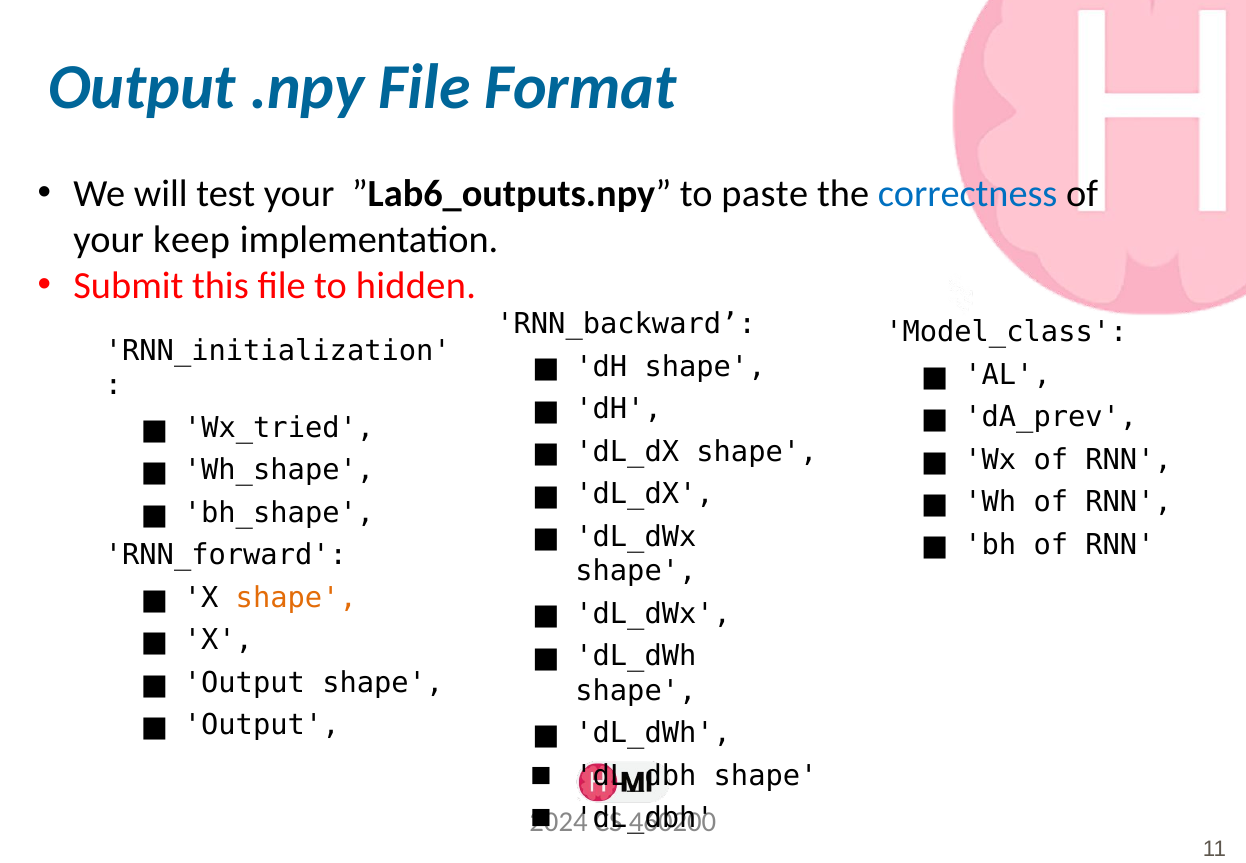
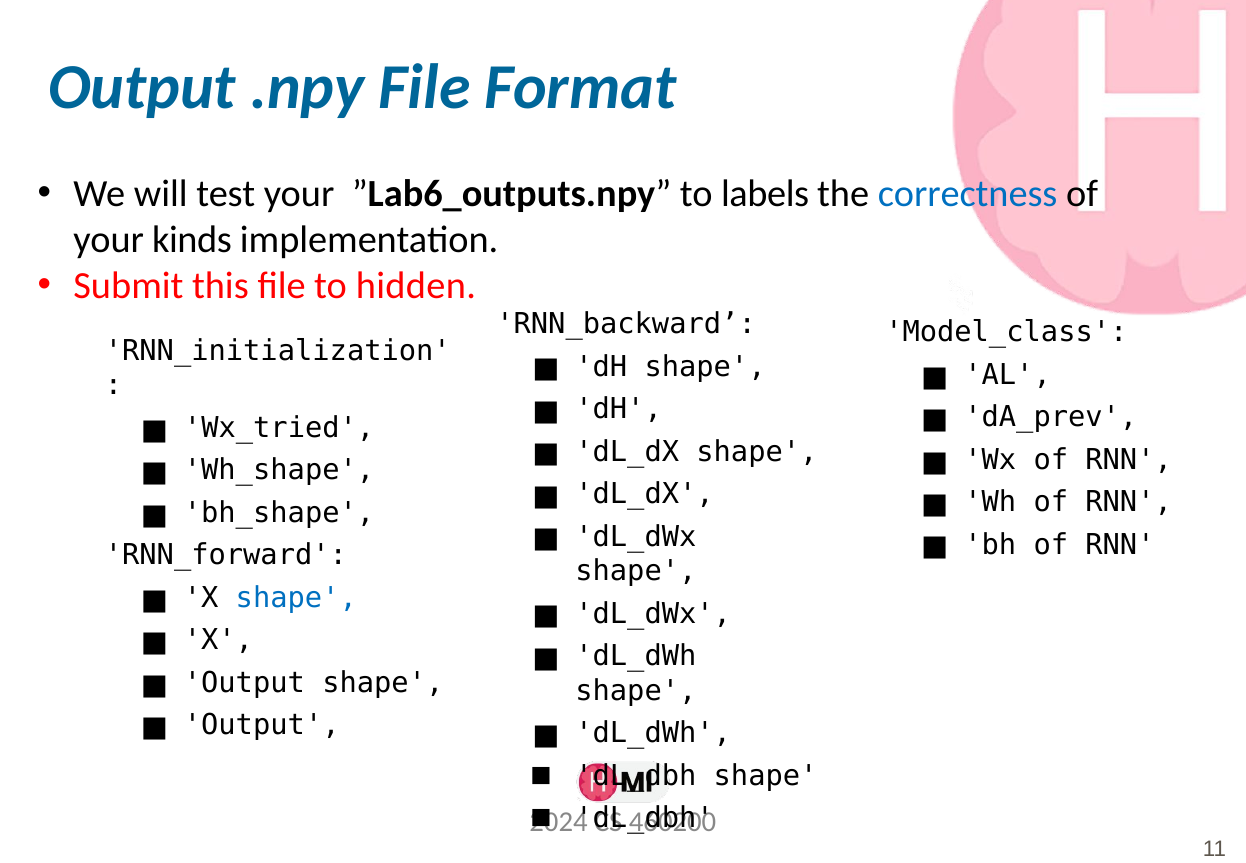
paste: paste -> labels (765, 194)
keep: keep -> kinds (192, 240)
shape colour: orange -> blue (296, 598)
